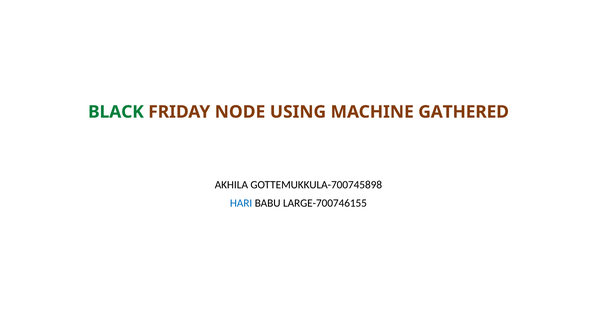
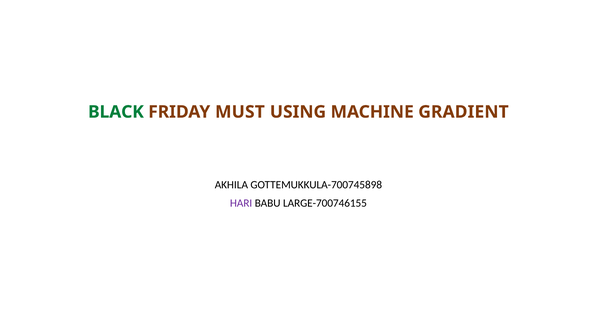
NODE: NODE -> MUST (240, 112)
GATHERED: GATHERED -> GRADIENT (463, 112)
HARI colour: blue -> purple (241, 203)
